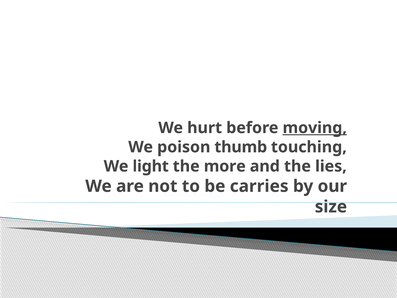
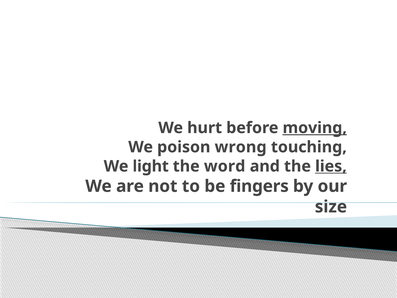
thumb: thumb -> wrong (241, 147)
more: more -> word (225, 166)
lies underline: none -> present (331, 166)
carries: carries -> fingers (259, 186)
